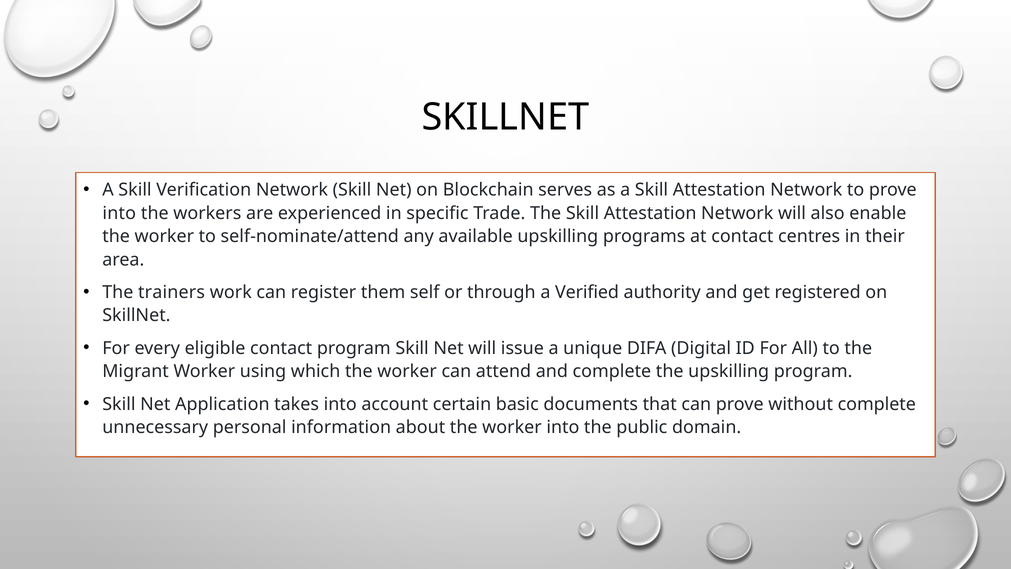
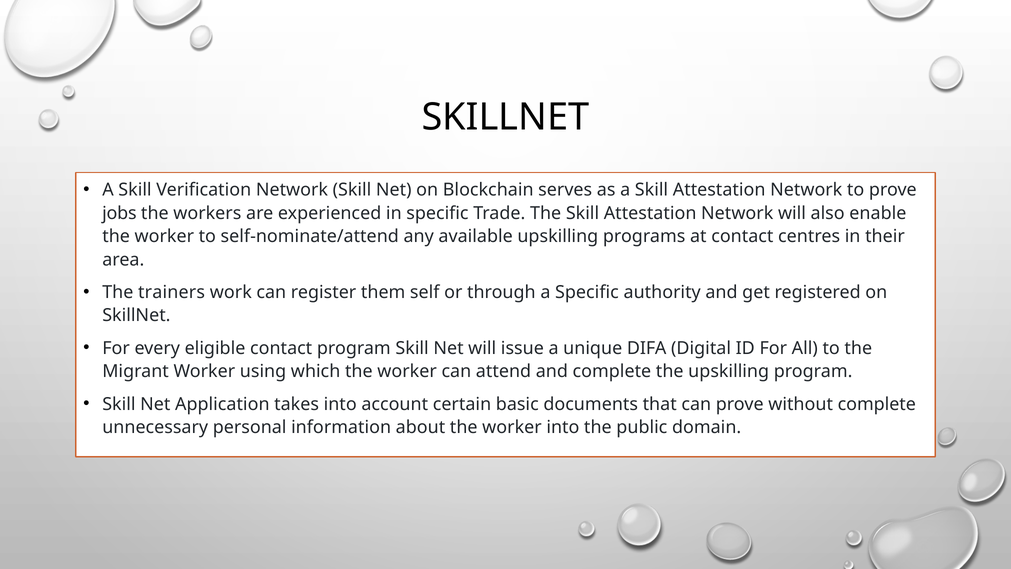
into: into -> jobs (119, 213)
a Verified: Verified -> Specific (587, 292)
